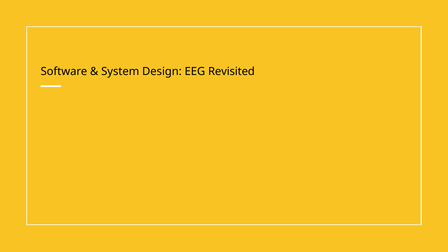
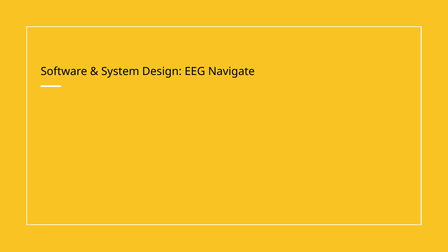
Revisited: Revisited -> Navigate (231, 71)
